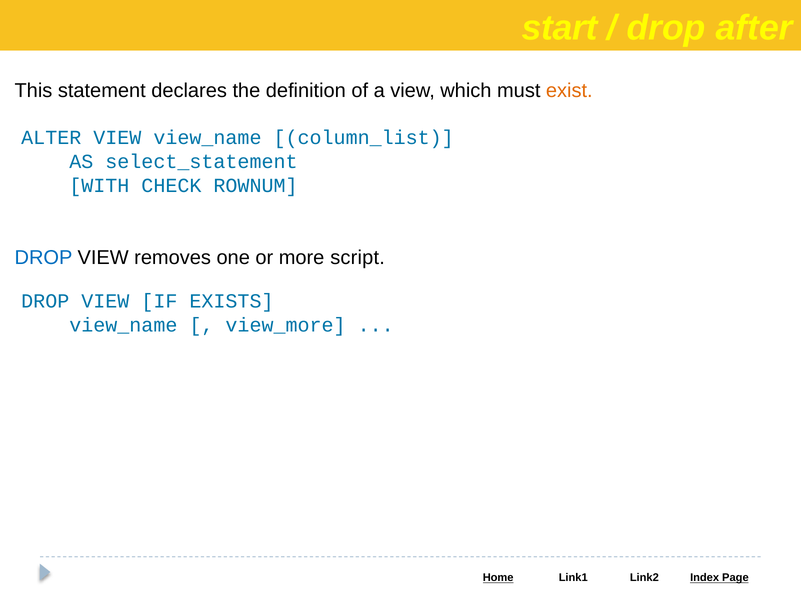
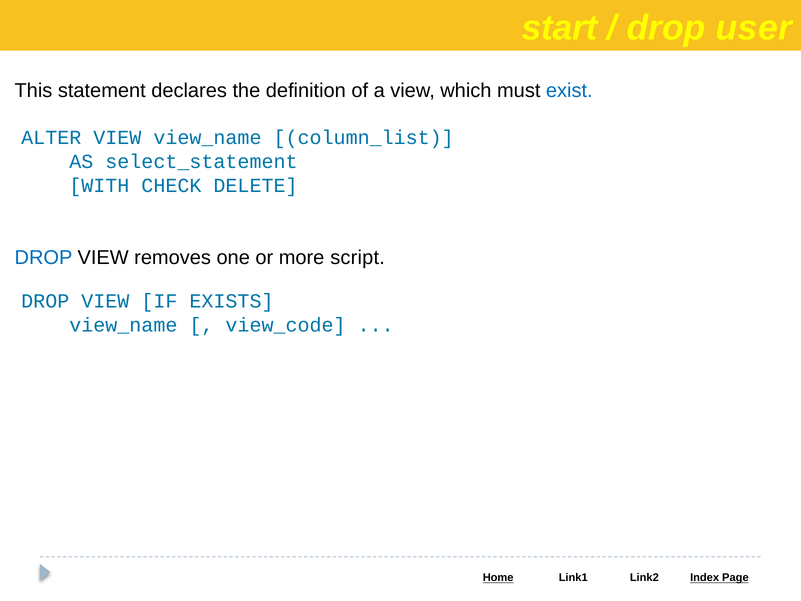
after: after -> user (754, 28)
exist colour: orange -> blue (569, 91)
ROWNUM: ROWNUM -> DELETE (256, 186)
view_more: view_more -> view_code (286, 325)
